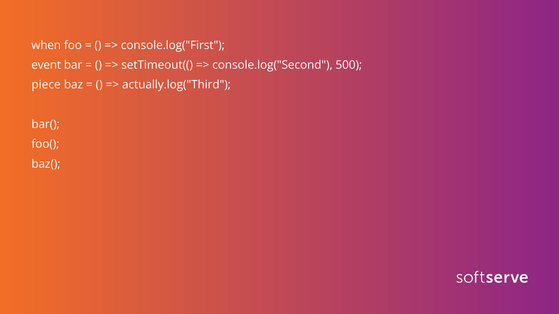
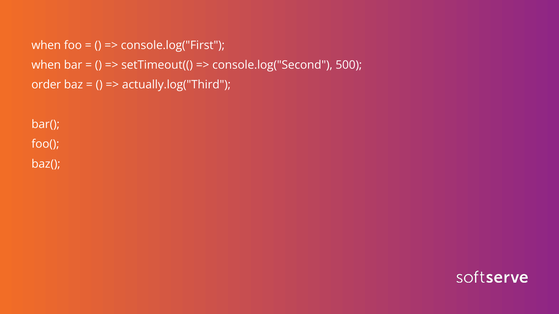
event: event -> when (46, 65)
piece: piece -> order (46, 85)
